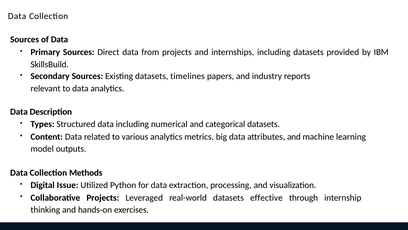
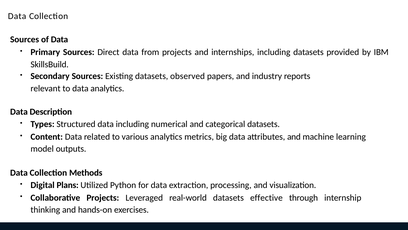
timelines: timelines -> observed (188, 76)
Issue: Issue -> Plans (68, 185)
